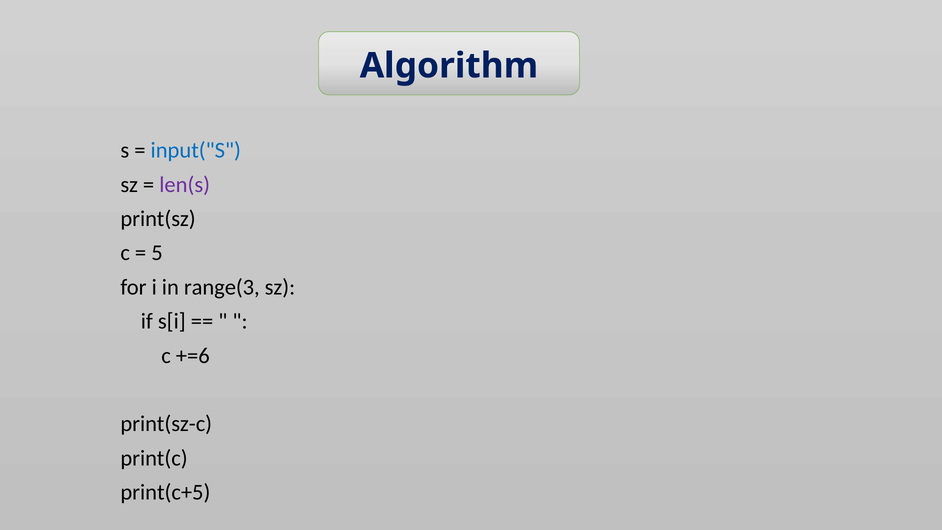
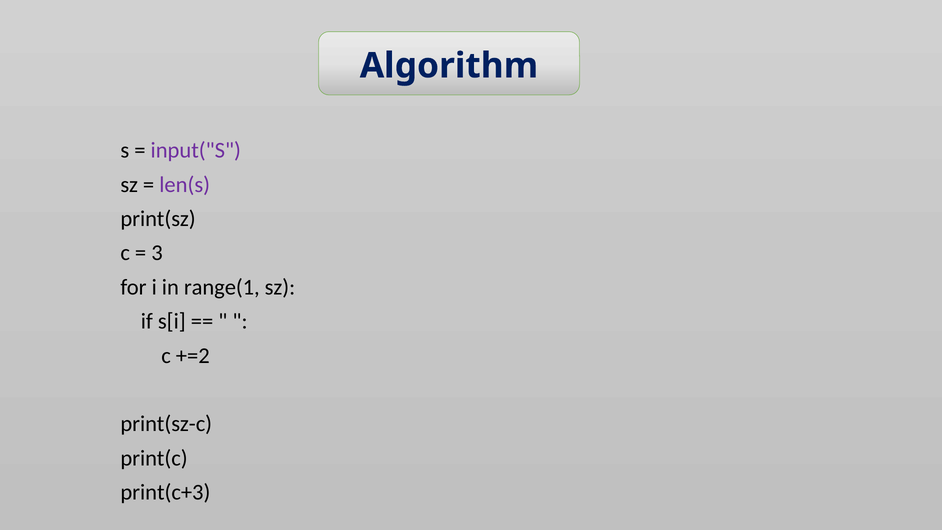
input("S colour: blue -> purple (196, 150)
5: 5 -> 3 (157, 253)
range(3: range(3 -> range(1 (222, 287)
+=6: +=6 -> +=2 (193, 355)
print(c+5: print(c+5 -> print(c+3 (165, 492)
